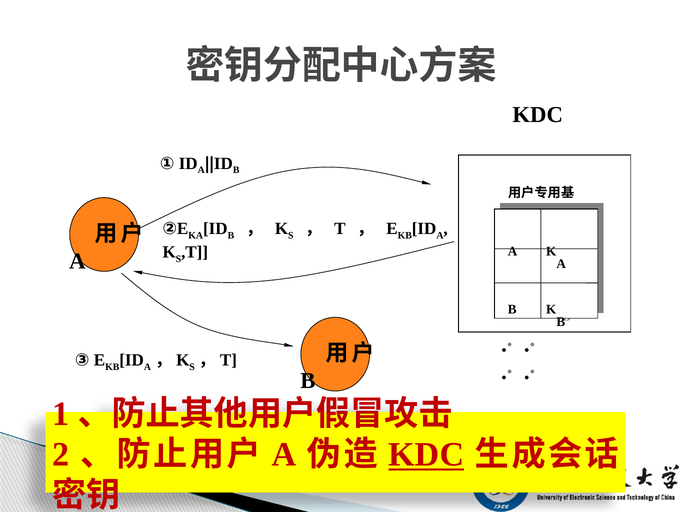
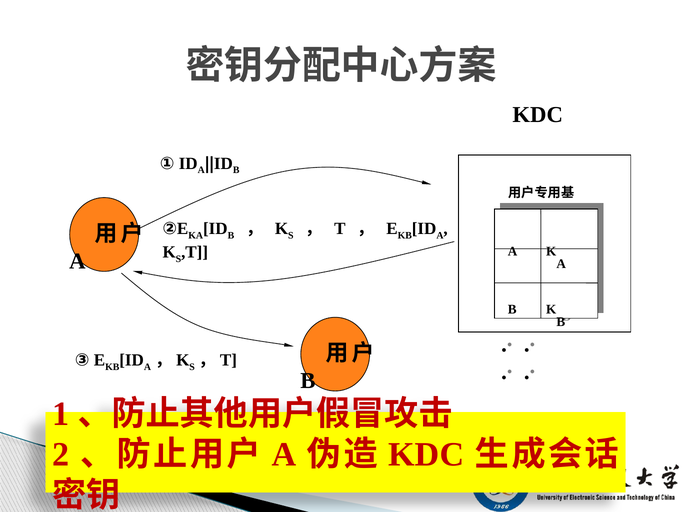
KDC underline: present -> none (426, 454)
